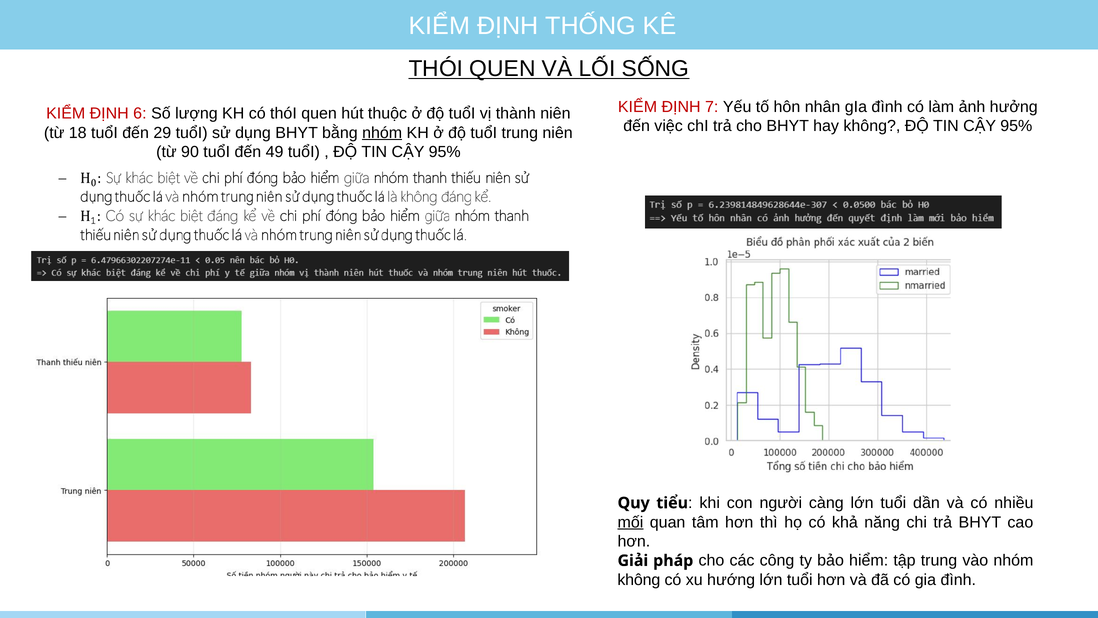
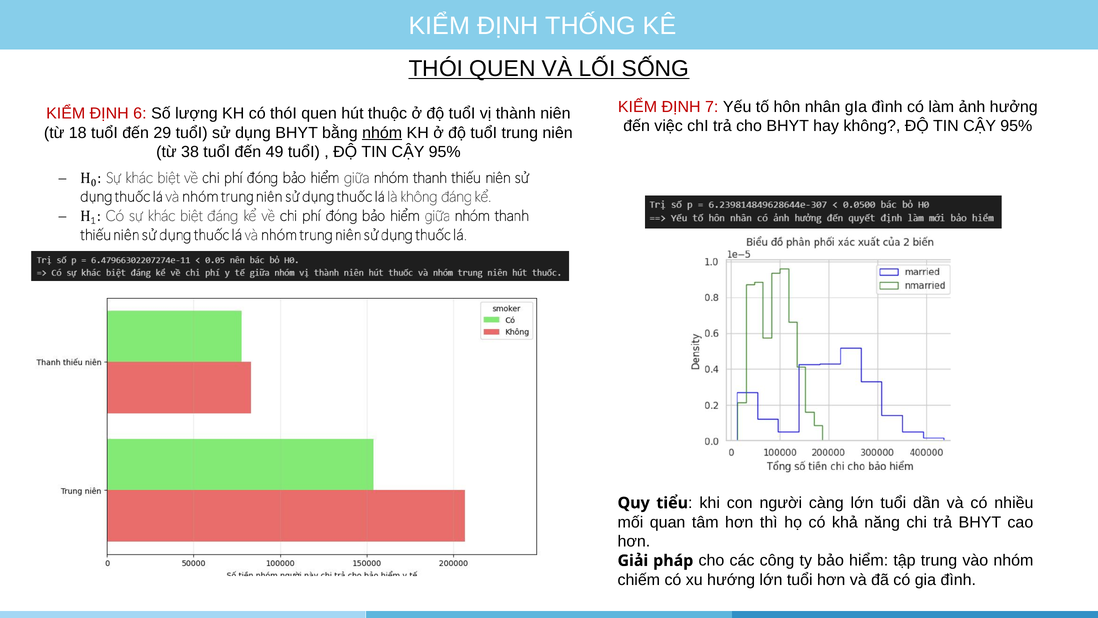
90: 90 -> 38 (190, 152)
mối underline: present -> none (630, 522)
không: không -> chiếm (639, 580)
